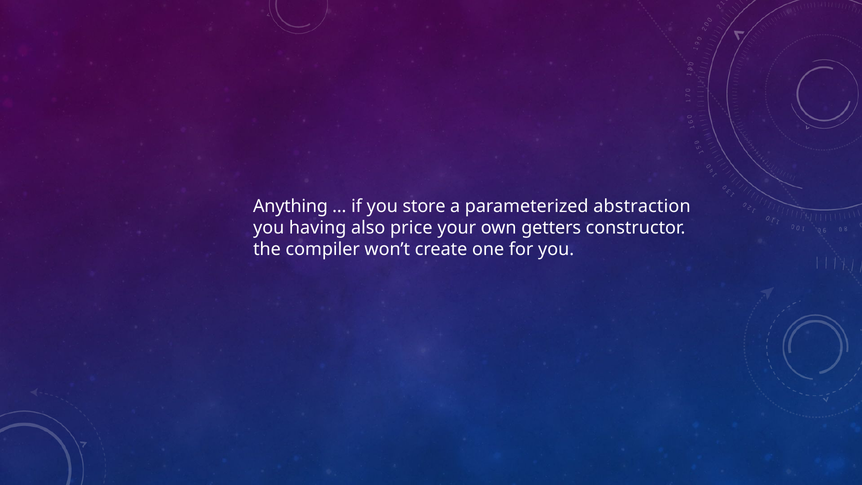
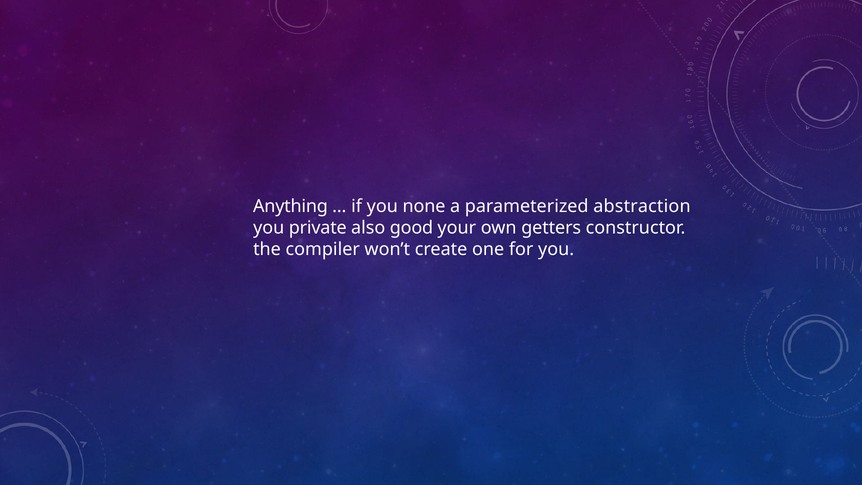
store: store -> none (424, 206)
having: having -> private (318, 228)
price: price -> good (411, 228)
